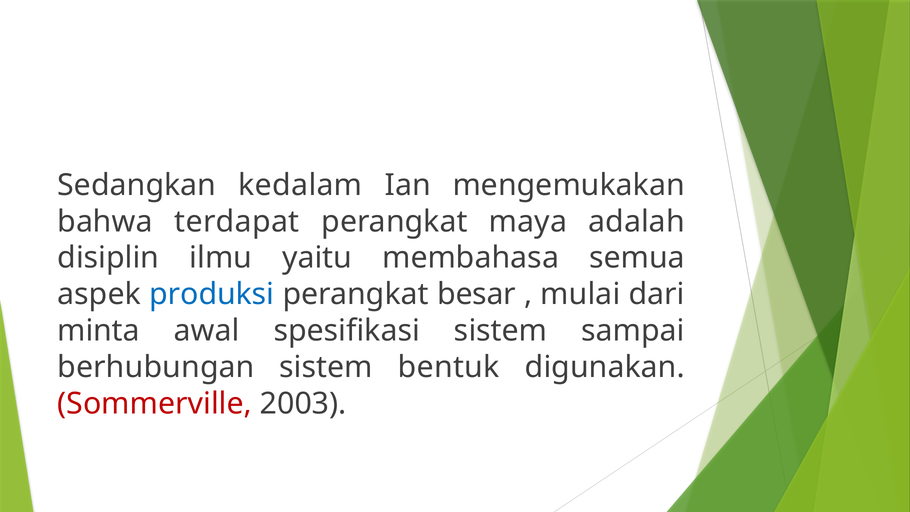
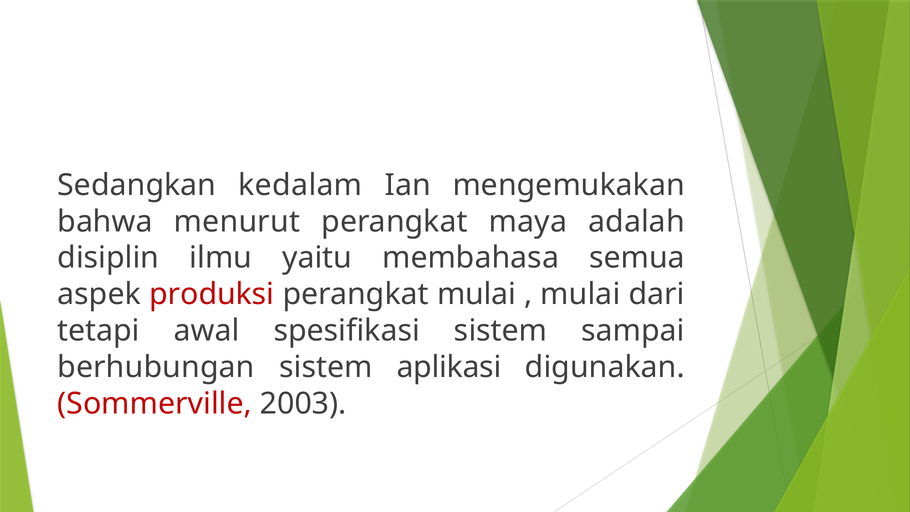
terdapat: terdapat -> menurut (237, 221)
produksi colour: blue -> red (212, 294)
perangkat besar: besar -> mulai (477, 294)
minta: minta -> tetapi (99, 331)
bentuk: bentuk -> aplikasi (449, 367)
